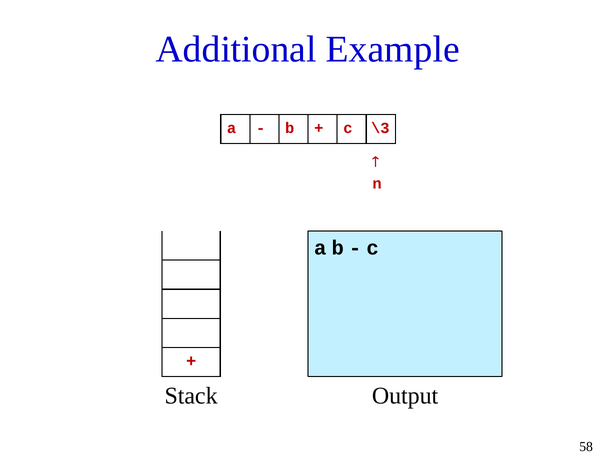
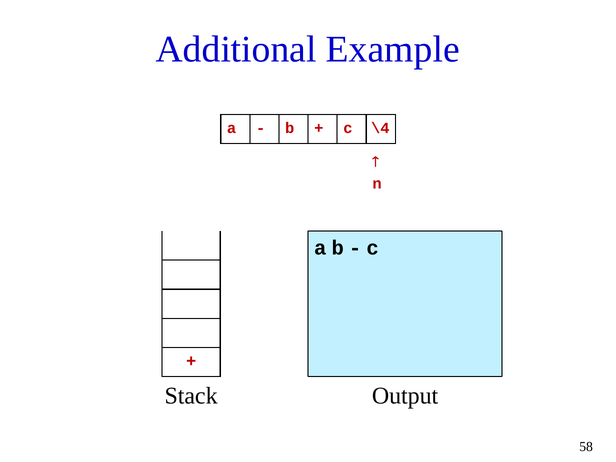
\3: \3 -> \4 (380, 128)
